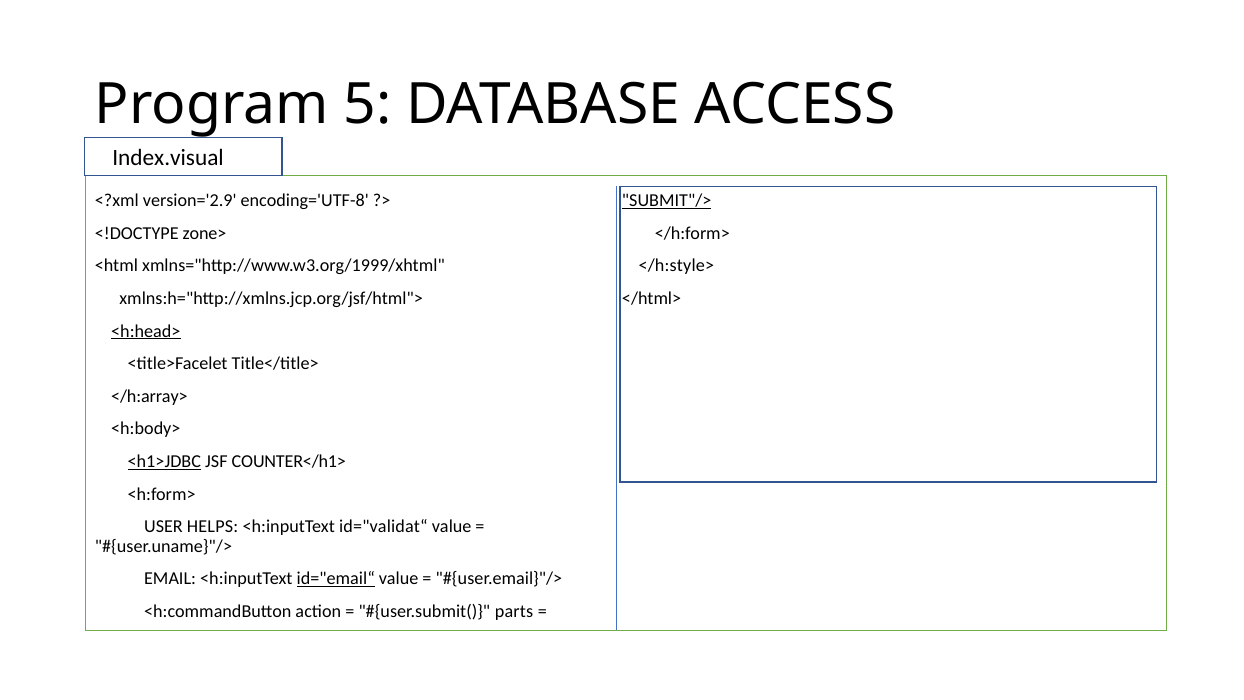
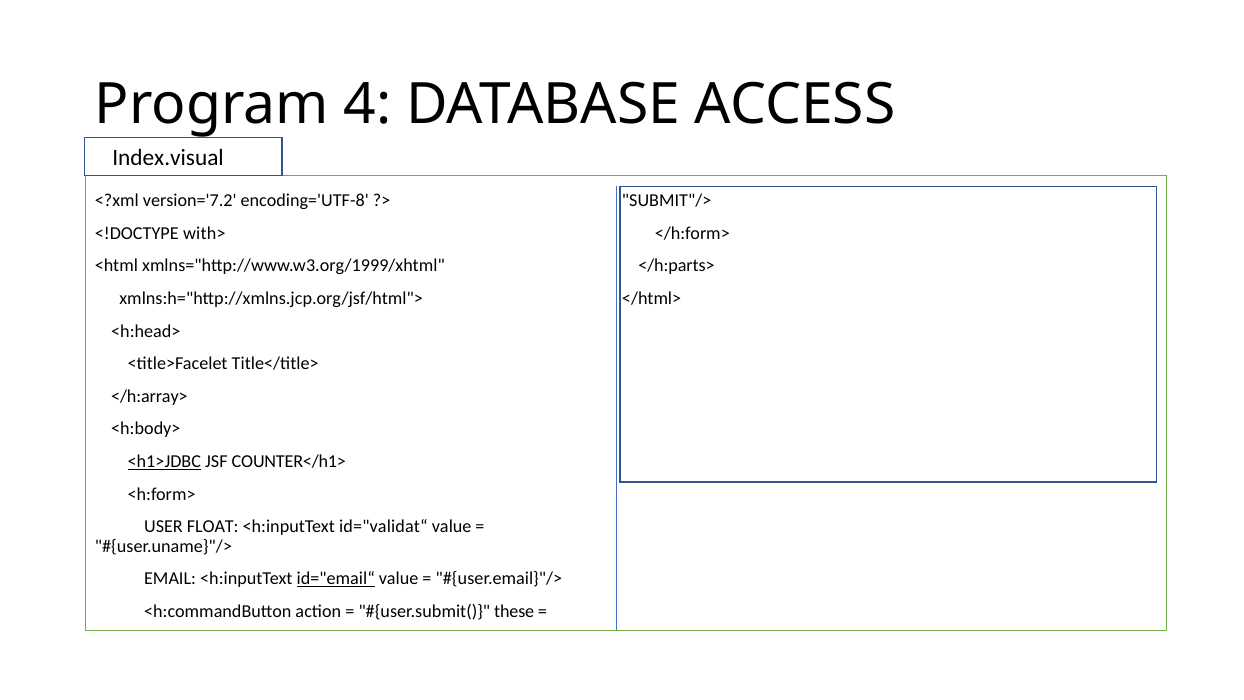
5: 5 -> 4 (368, 104)
version='2.9: version='2.9 -> version='7.2 (190, 201)
SUBMIT"/> underline: present -> none (667, 201)
zone>: zone> -> with> (204, 233)
</h:style>: </h:style> -> </h:parts> (677, 266)
<h:head> underline: present -> none (146, 331)
HELPS: HELPS -> FLOAT (213, 526)
parts: parts -> these (514, 611)
